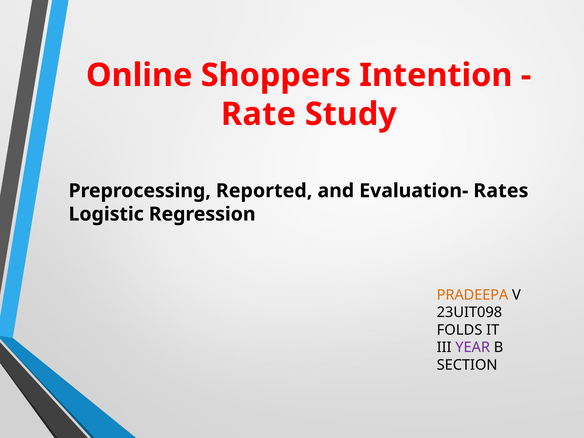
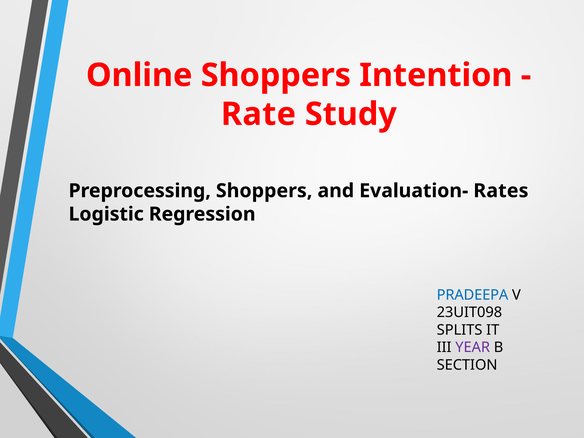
Preprocessing Reported: Reported -> Shoppers (264, 191)
PRADEEPA colour: orange -> blue (473, 295)
FOLDS: FOLDS -> SPLITS (460, 330)
